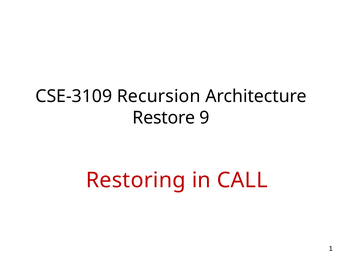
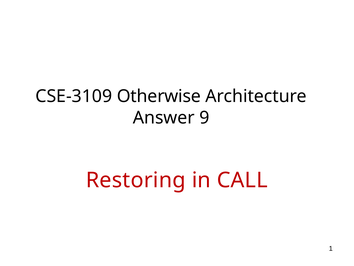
Recursion: Recursion -> Otherwise (159, 96)
Restore: Restore -> Answer (164, 117)
